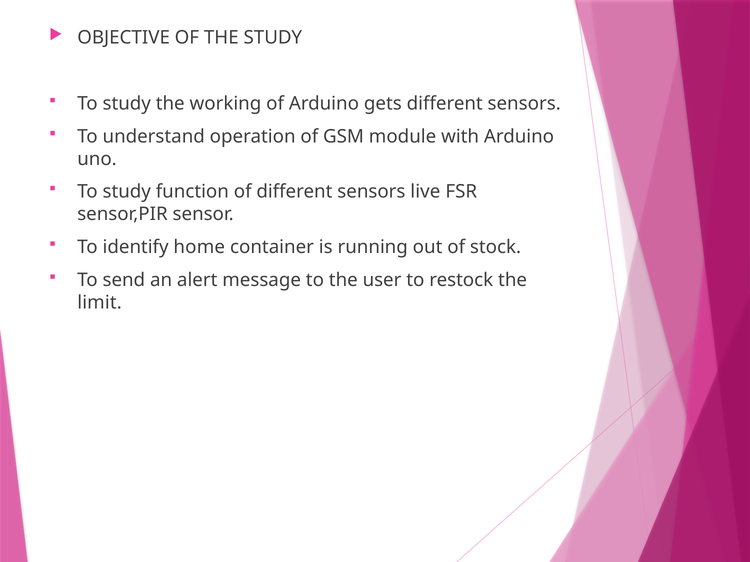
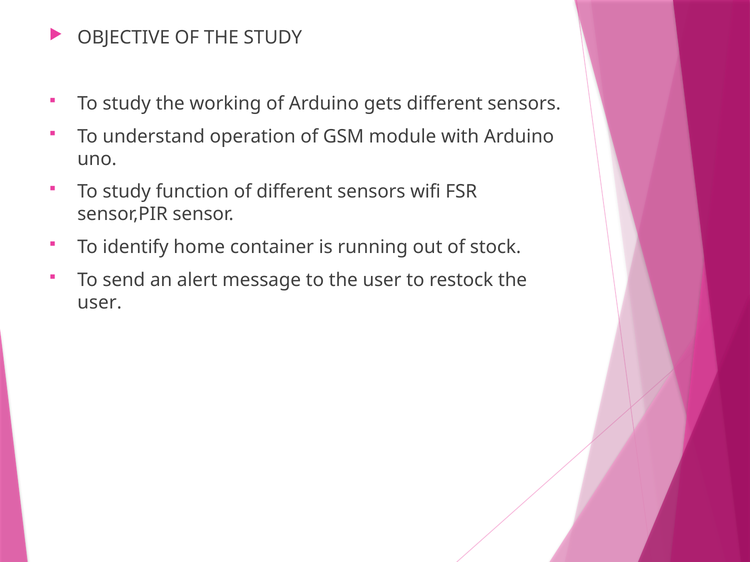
live: live -> wifi (426, 192)
limit: limit -> user (100, 303)
